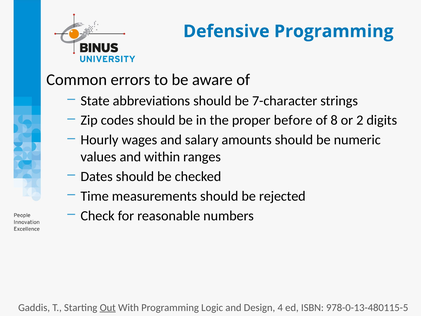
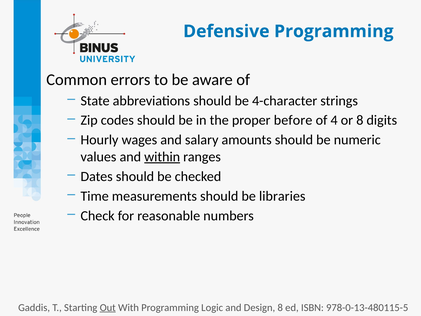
7-character: 7-character -> 4-character (285, 101)
8: 8 -> 4 (334, 120)
or 2: 2 -> 8 (360, 120)
within underline: none -> present (162, 157)
rejected: rejected -> libraries (282, 196)
Design 4: 4 -> 8 (280, 307)
